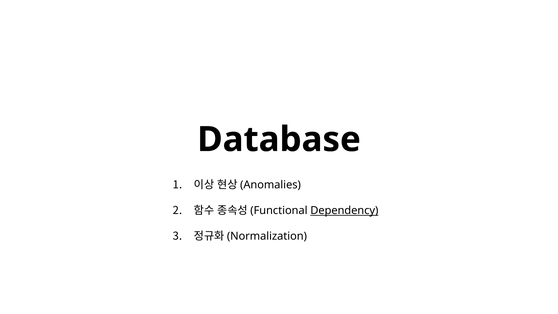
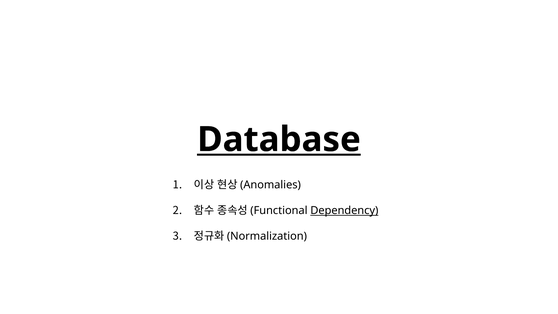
Database underline: none -> present (279, 139)
